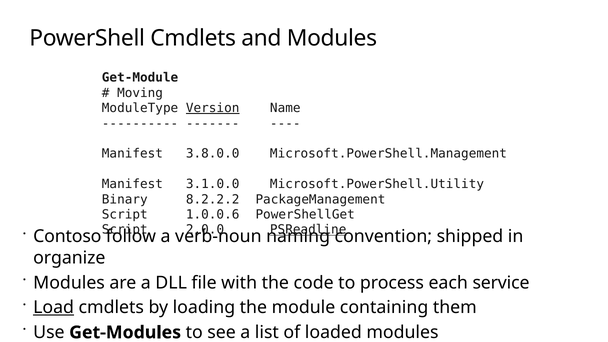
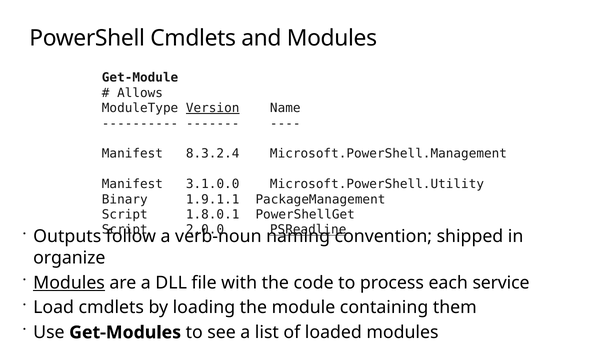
Moving: Moving -> Allows (140, 93)
3.8.0.0: 3.8.0.0 -> 8.3.2.4 (213, 154)
8.2.2.2: 8.2.2.2 -> 1.9.1.1 (213, 199)
1.0.0.6: 1.0.0.6 -> 1.8.0.1 (213, 215)
Contoso: Contoso -> Outputs (67, 237)
Modules underline: none -> present (69, 283)
Load underline: present -> none (54, 308)
